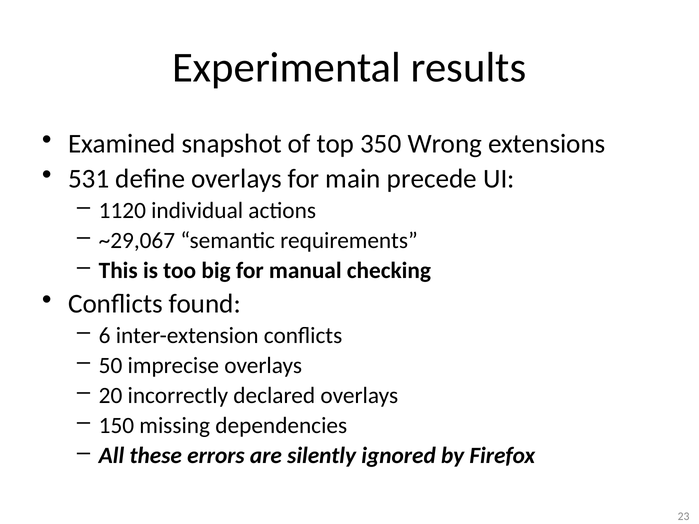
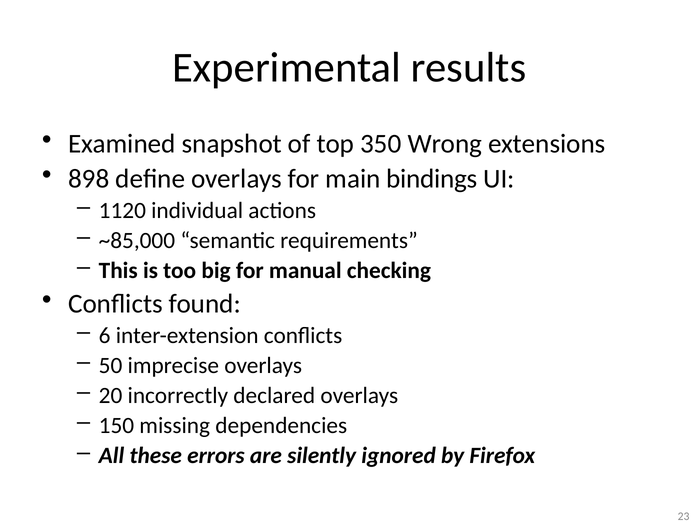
531: 531 -> 898 (89, 179)
precede: precede -> bindings (432, 179)
~29,067: ~29,067 -> ~85,000 (137, 241)
